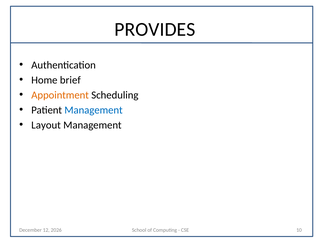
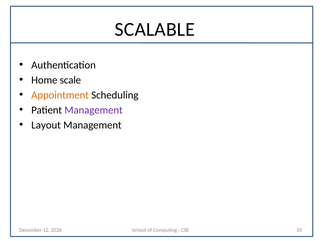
PROVIDES: PROVIDES -> SCALABLE (155, 29)
brief: brief -> scale (70, 80)
Management colour: blue -> purple (94, 110)
